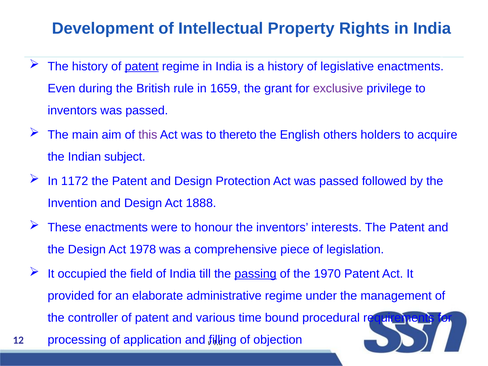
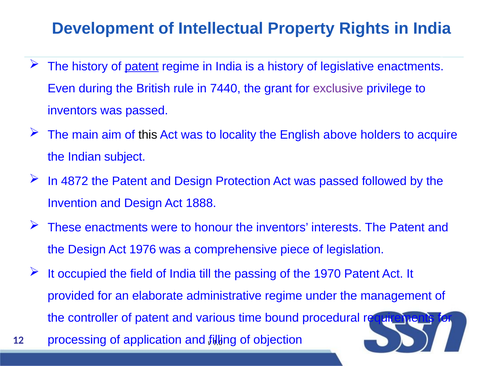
1659: 1659 -> 7440 (225, 88)
this colour: purple -> black (148, 135)
thereto: thereto -> locality (238, 135)
others: others -> above (340, 135)
1172: 1172 -> 4872 (75, 181)
1978: 1978 -> 1976 (143, 249)
passing underline: present -> none (256, 274)
